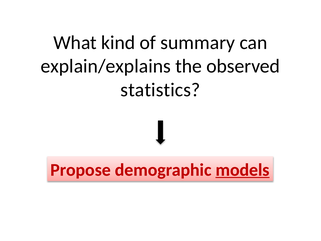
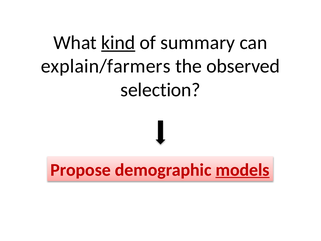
kind underline: none -> present (118, 43)
explain/explains: explain/explains -> explain/farmers (106, 66)
statistics: statistics -> selection (160, 90)
